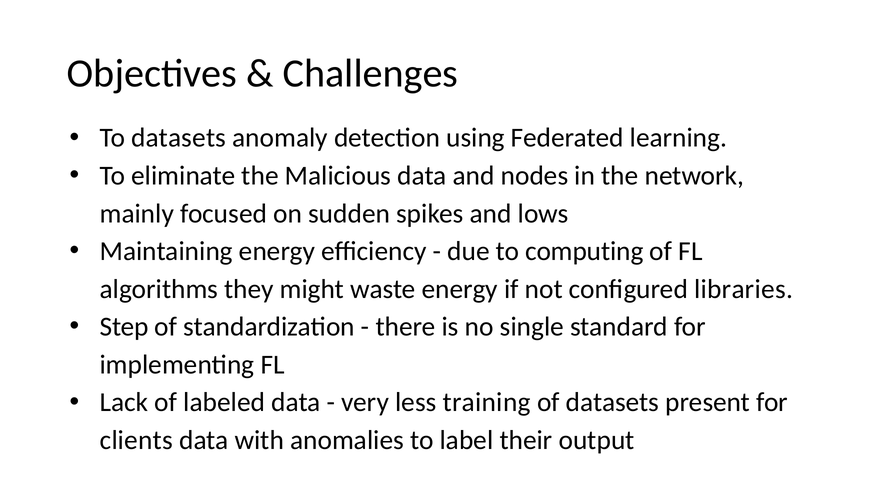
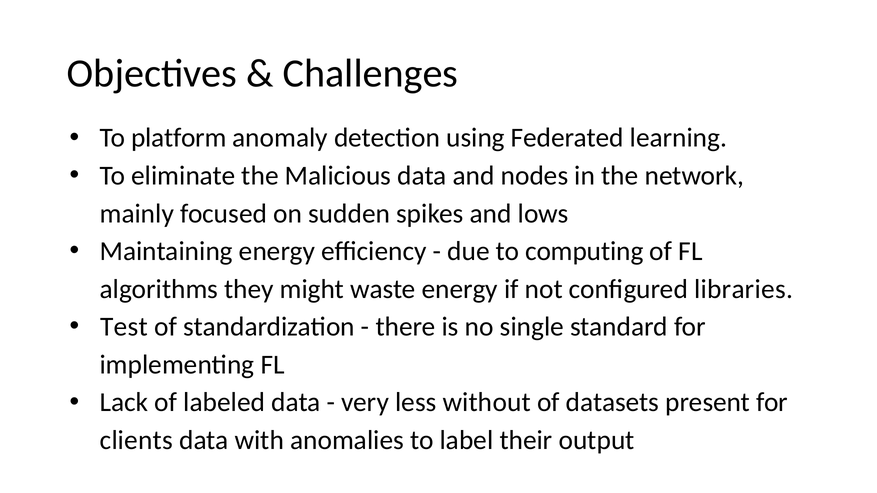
To datasets: datasets -> platform (179, 138)
Step: Step -> Test (124, 327)
training: training -> without (487, 403)
